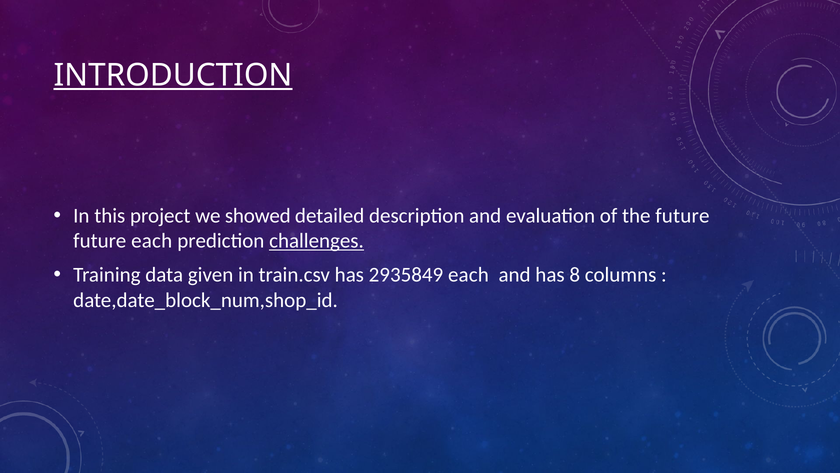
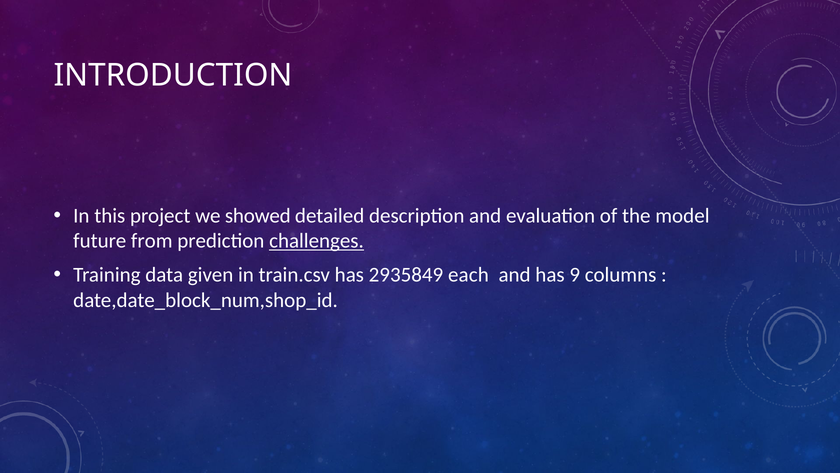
INTRODUCTION underline: present -> none (173, 75)
the future: future -> model (682, 216)
future each: each -> from (152, 241)
8: 8 -> 9 (575, 275)
